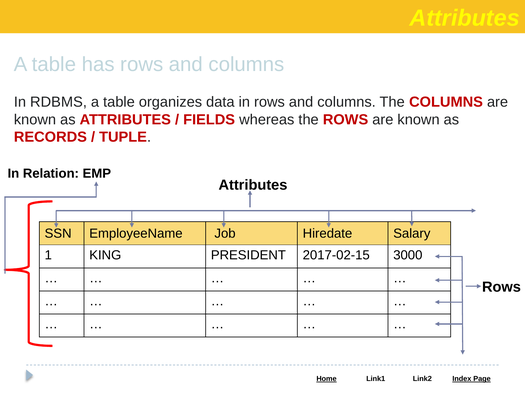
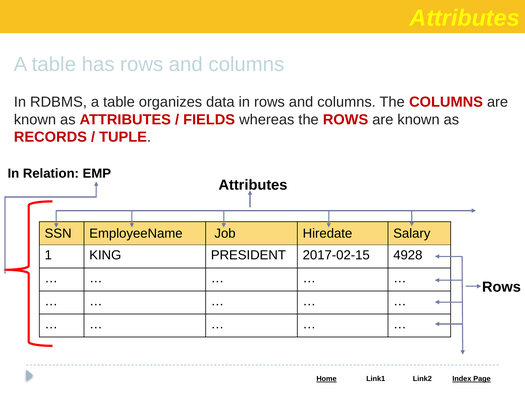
3000: 3000 -> 4928 (408, 255)
